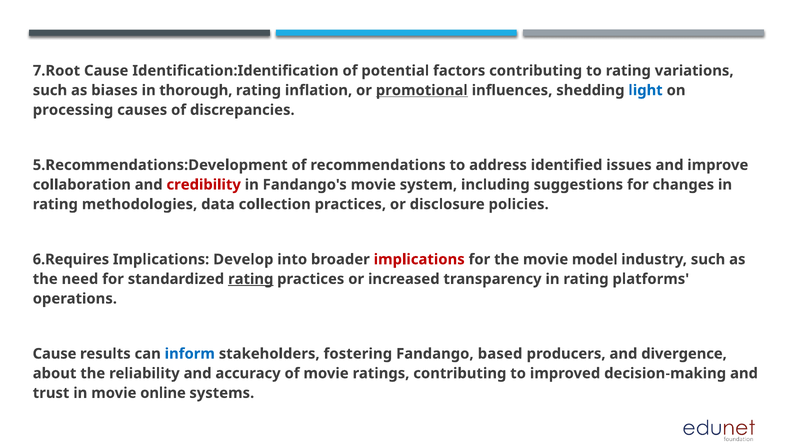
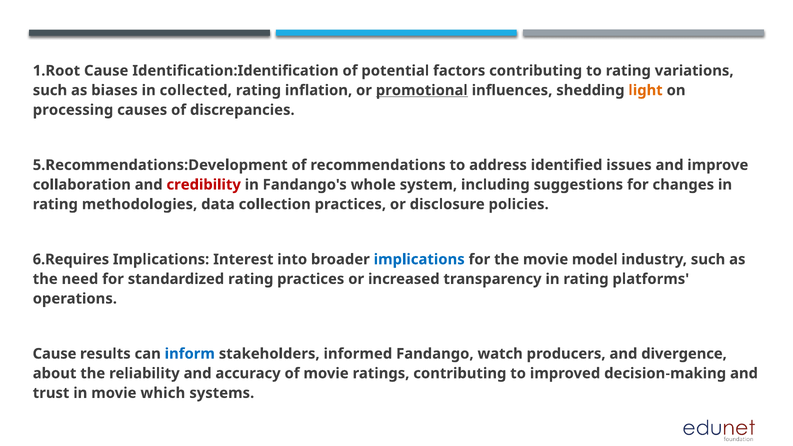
7.Root: 7.Root -> 1.Root (56, 71)
thorough: thorough -> collected (196, 90)
light colour: blue -> orange (646, 90)
Fandango's movie: movie -> whole (373, 185)
Develop: Develop -> Interest (243, 259)
implications colour: red -> blue (419, 259)
rating underline: present -> none (251, 279)
fostering: fostering -> informed (358, 354)
based: based -> watch (500, 354)
online: online -> which (163, 393)
